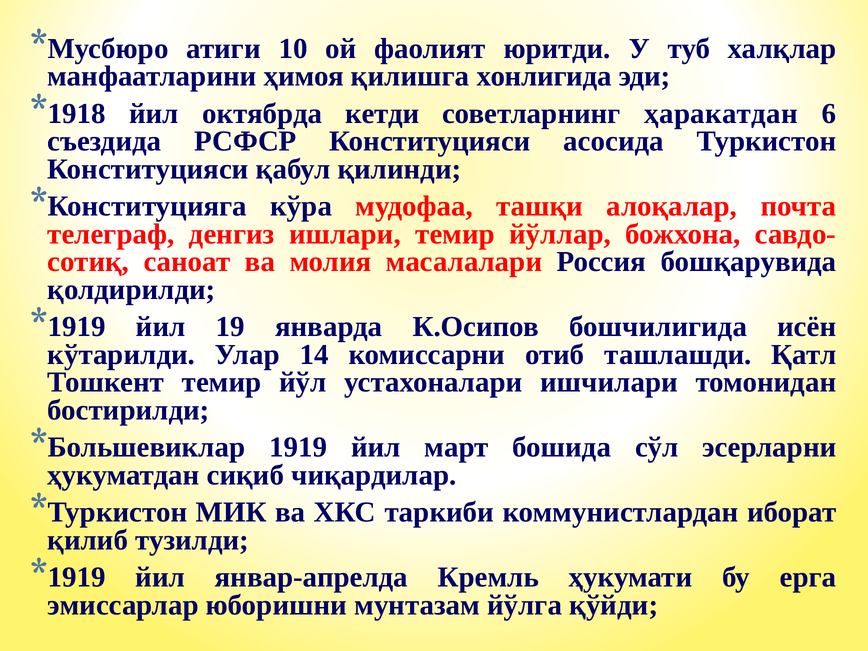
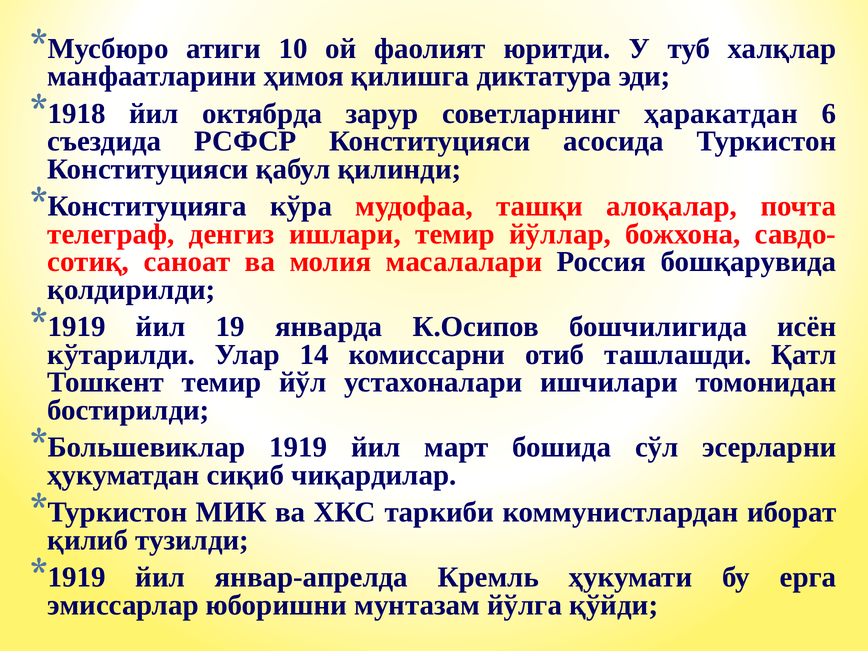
хонлигида: хонлигида -> диктатура (544, 76)
кетди: кетди -> зарур (382, 114)
